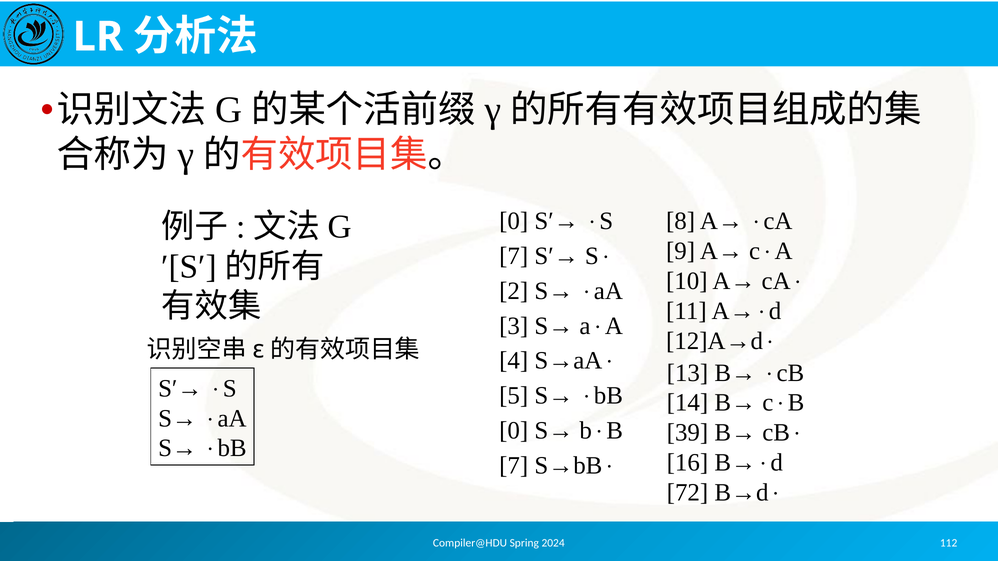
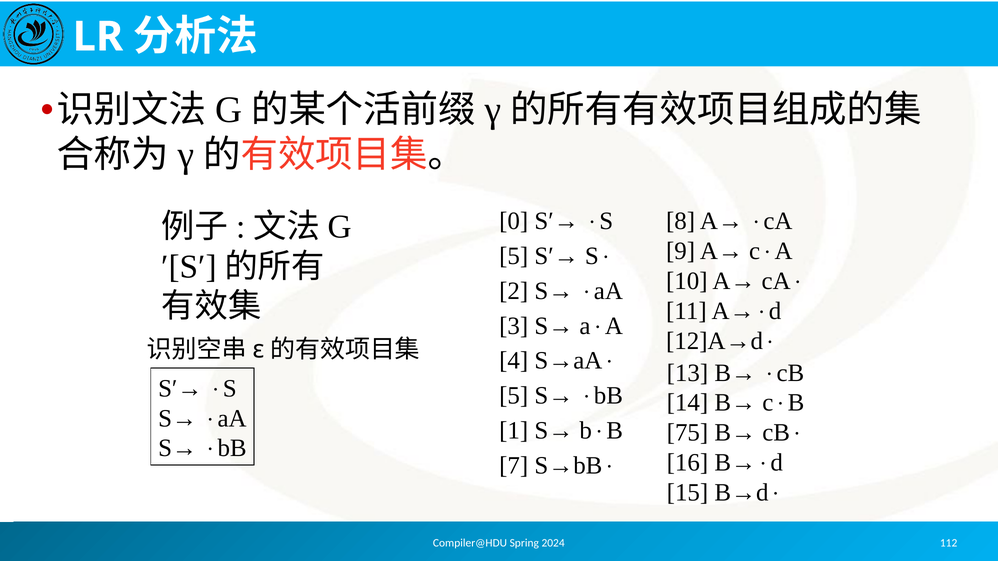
7: 7 -> 5 (514, 256)
0: 0 -> 1 (514, 431)
39: 39 -> 75 (687, 433)
72: 72 -> 15 (687, 493)
